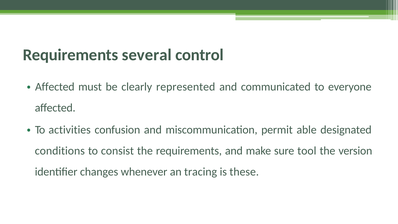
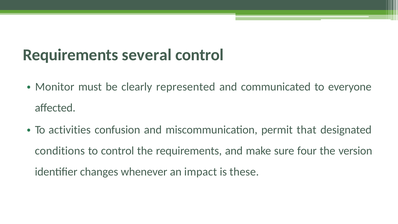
Affected: Affected -> Monitor (55, 87)
able: able -> that (307, 130)
to consist: consist -> control (118, 151)
tool: tool -> four (307, 151)
tracing: tracing -> impact (201, 172)
